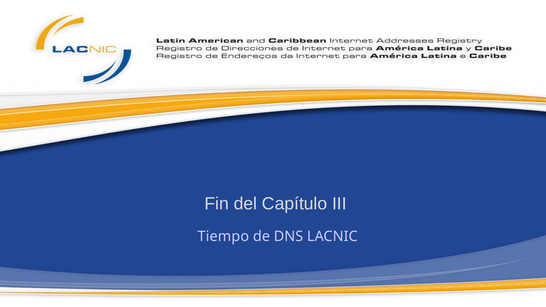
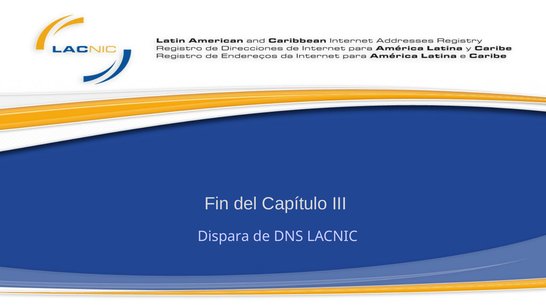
Tiempo: Tiempo -> Dispara (223, 237)
